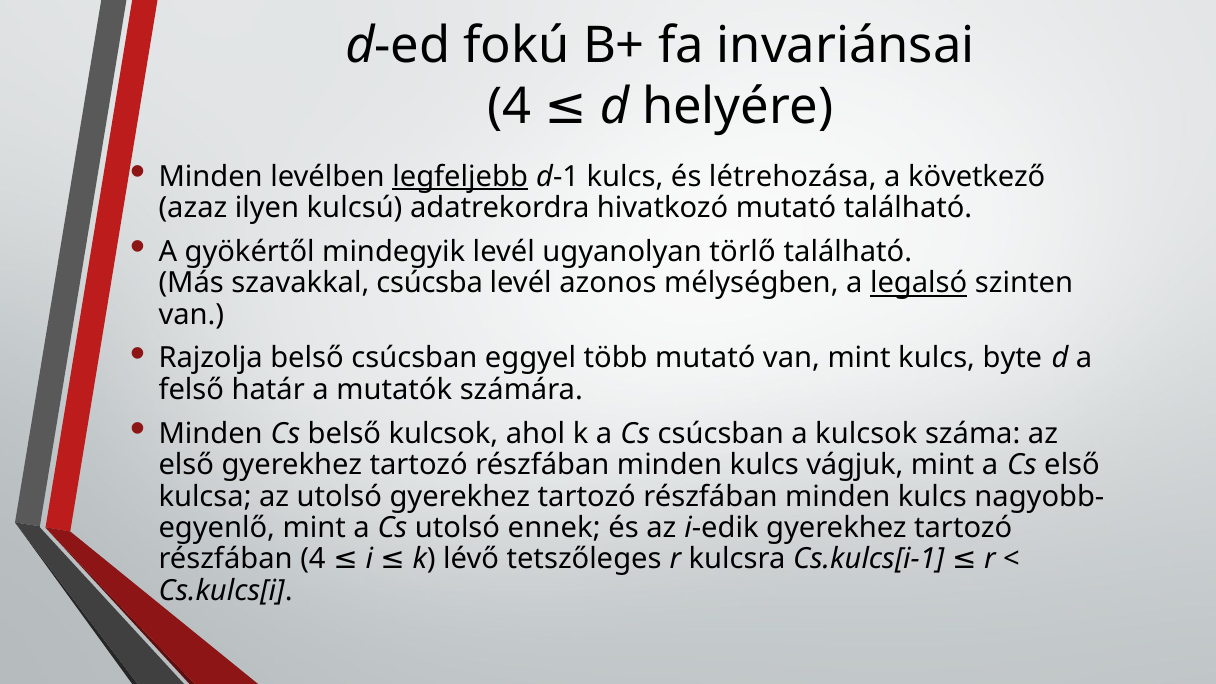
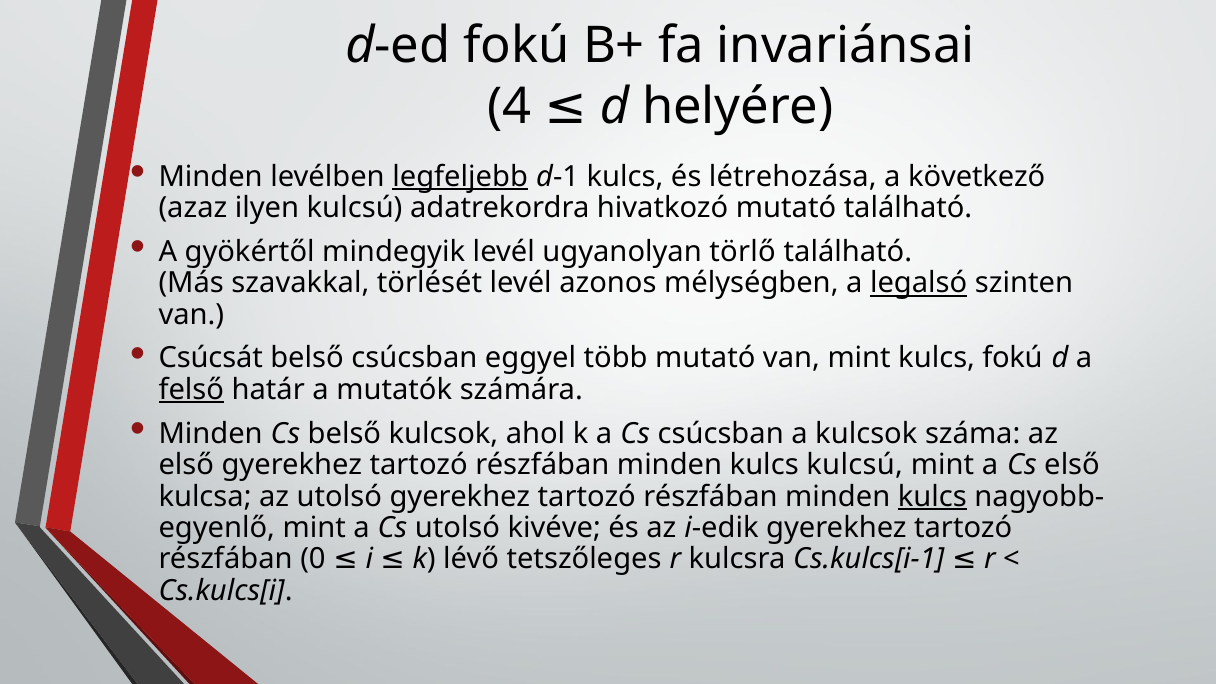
csúcsba: csúcsba -> törlését (430, 283)
Rajzolja: Rajzolja -> Csúcsát (211, 358)
kulcs byte: byte -> fokú (1013, 358)
felső underline: none -> present (191, 390)
kulcs vágjuk: vágjuk -> kulcsú (855, 465)
kulcs underline: none -> present (932, 496)
ennek: ennek -> kivéve (554, 528)
részfában 4: 4 -> 0 (313, 559)
